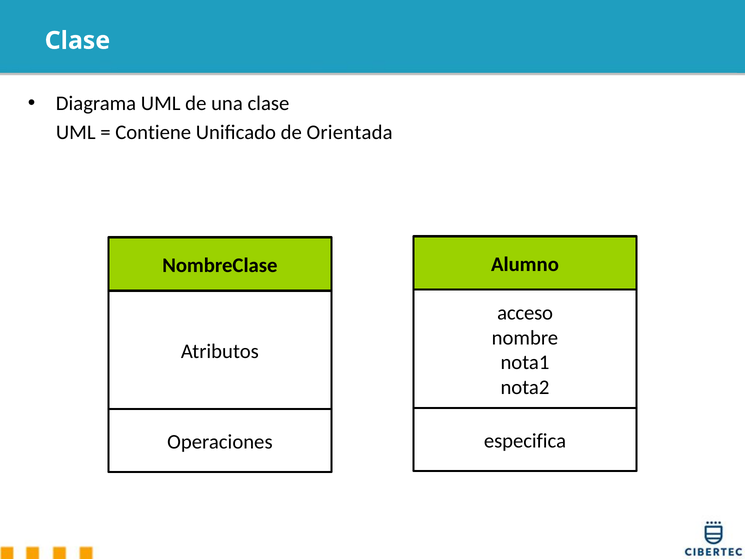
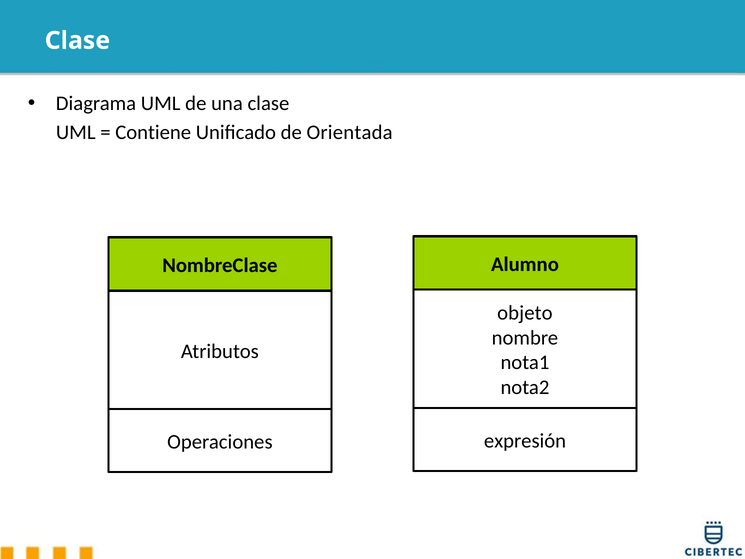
acceso: acceso -> objeto (525, 313)
especifica: especifica -> expresión (525, 441)
